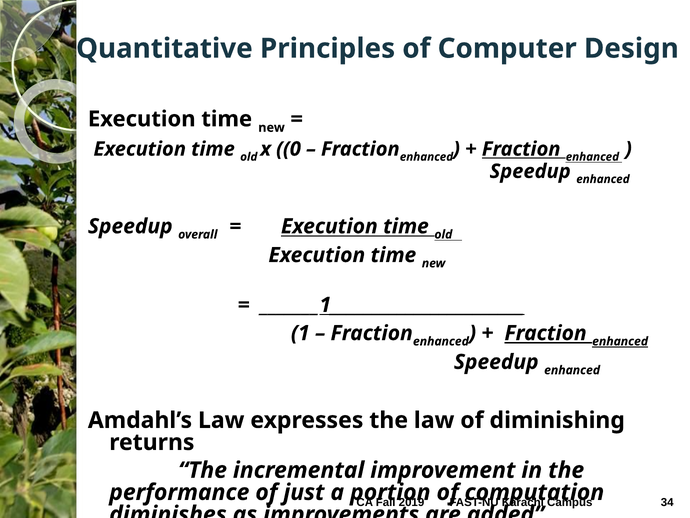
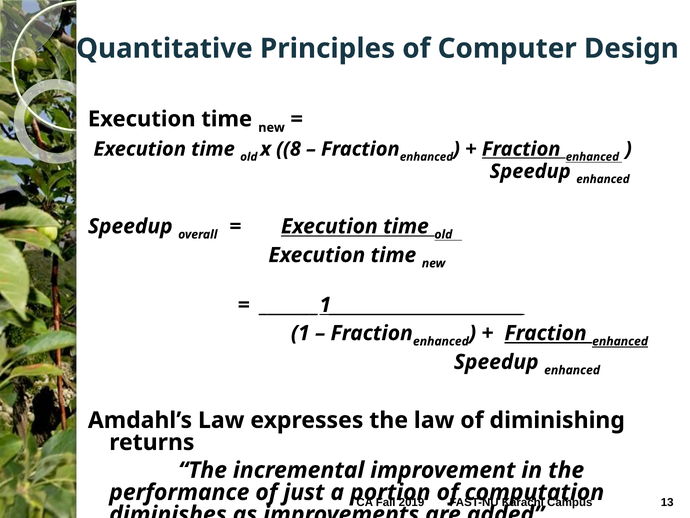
0: 0 -> 8 (289, 149)
34: 34 -> 13 (667, 502)
